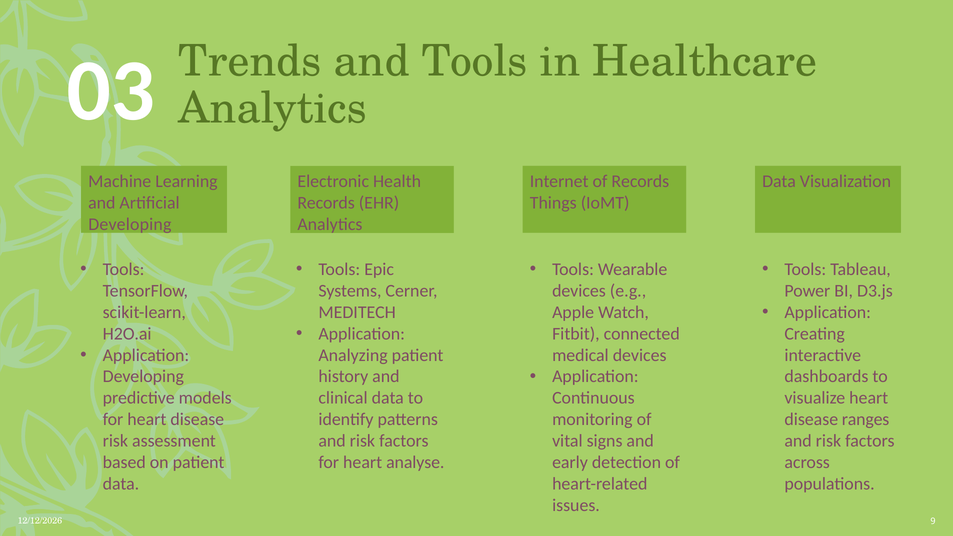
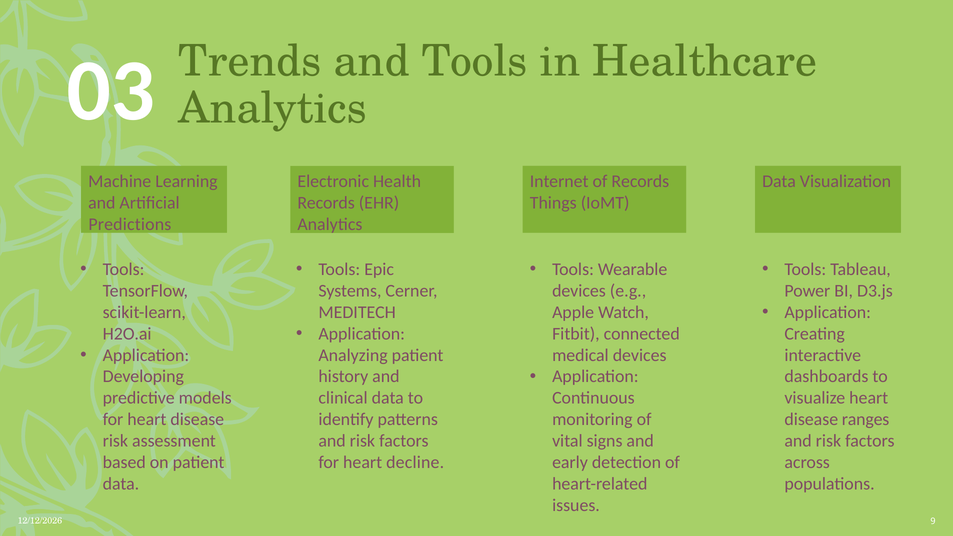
Developing: Developing -> Predictions (130, 224)
analyse: analyse -> decline (415, 462)
